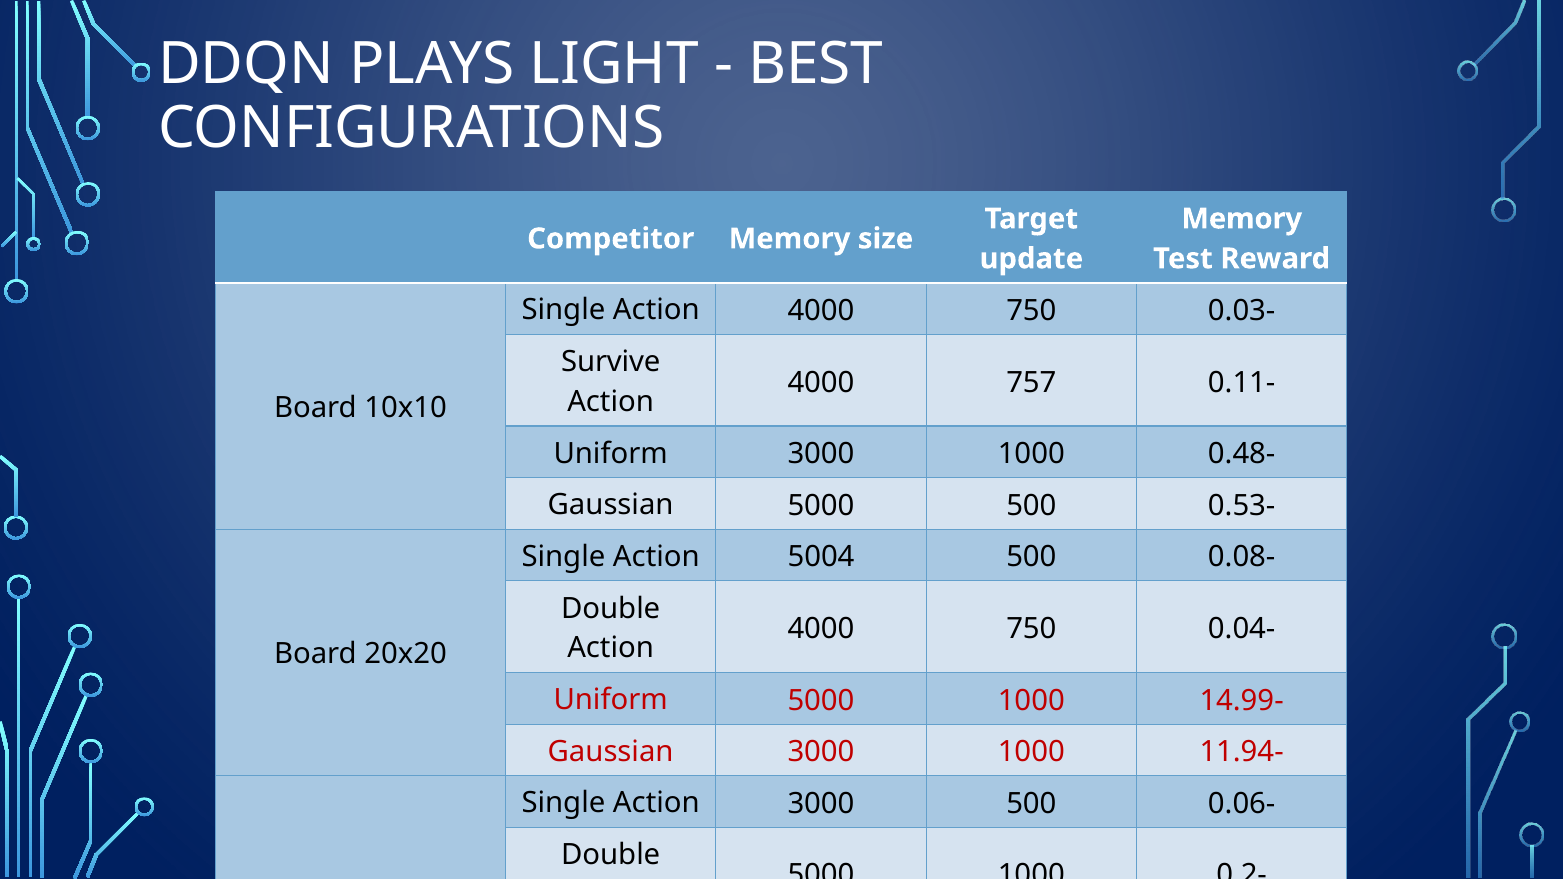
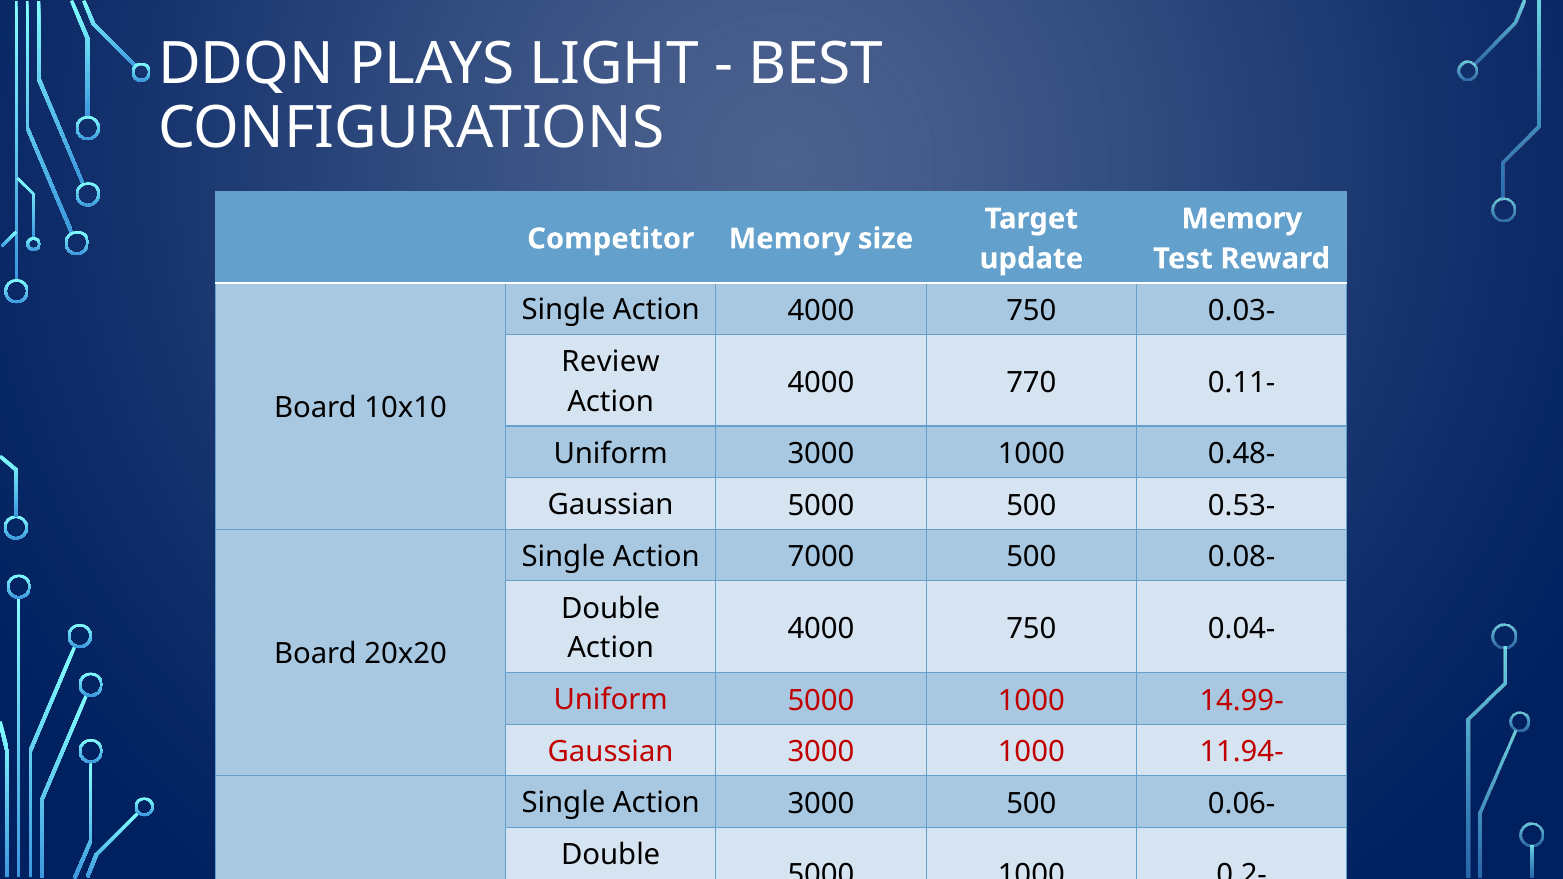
Survive: Survive -> Review (611, 362)
757: 757 -> 770 (1031, 383)
5004: 5004 -> 7000 (821, 557)
